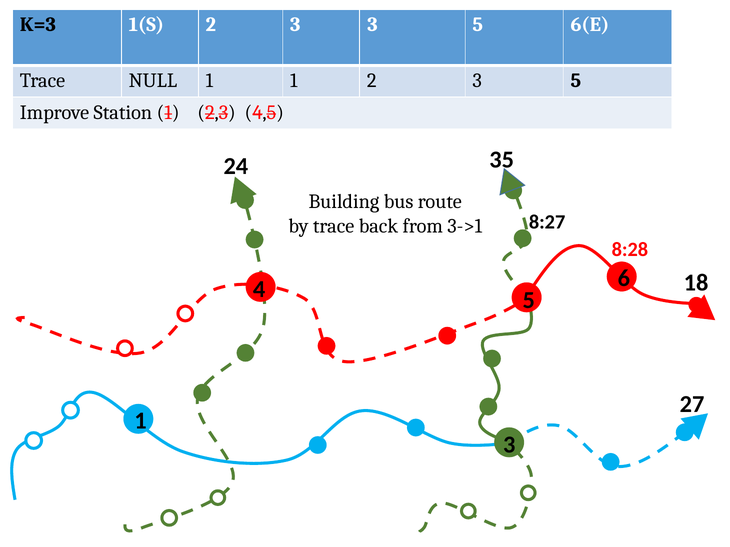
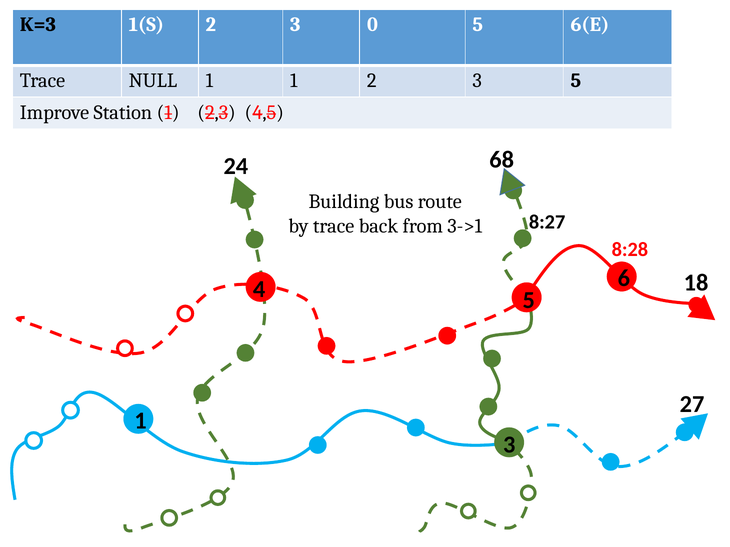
3 3: 3 -> 0 (372, 25)
35: 35 -> 68 (502, 160)
